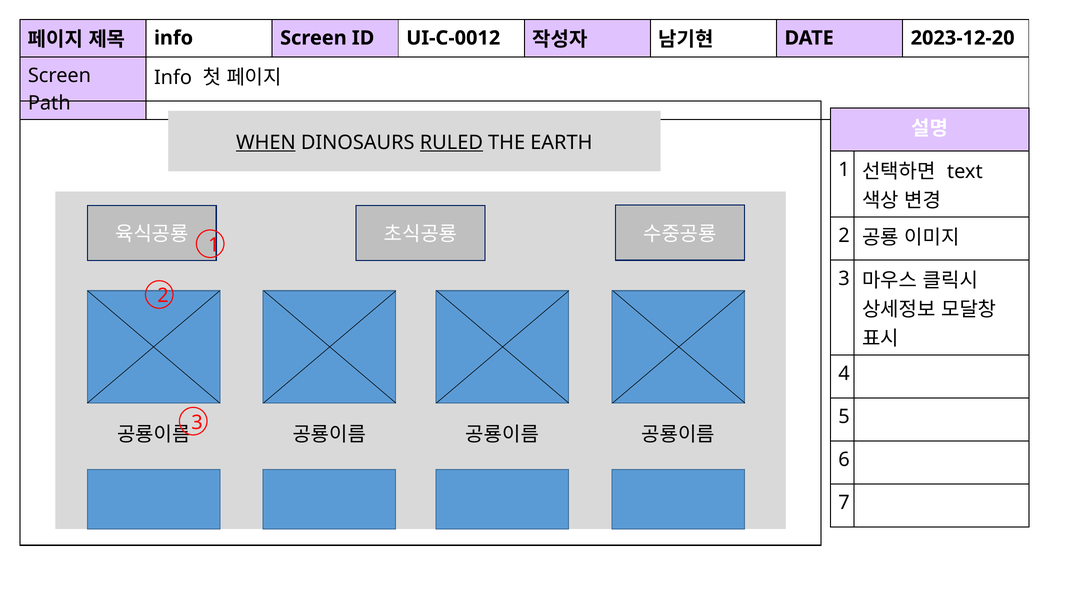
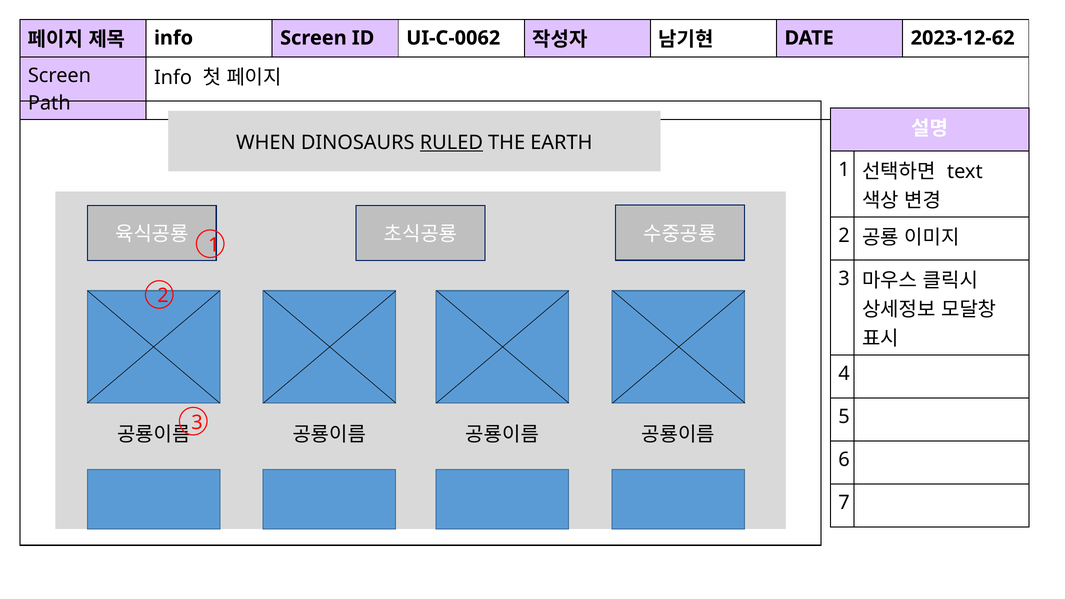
UI-C-0012: UI-C-0012 -> UI-C-0062 (453, 38)
2023-12-20: 2023-12-20 -> 2023-12-62 (963, 38)
WHEN underline: present -> none (266, 142)
